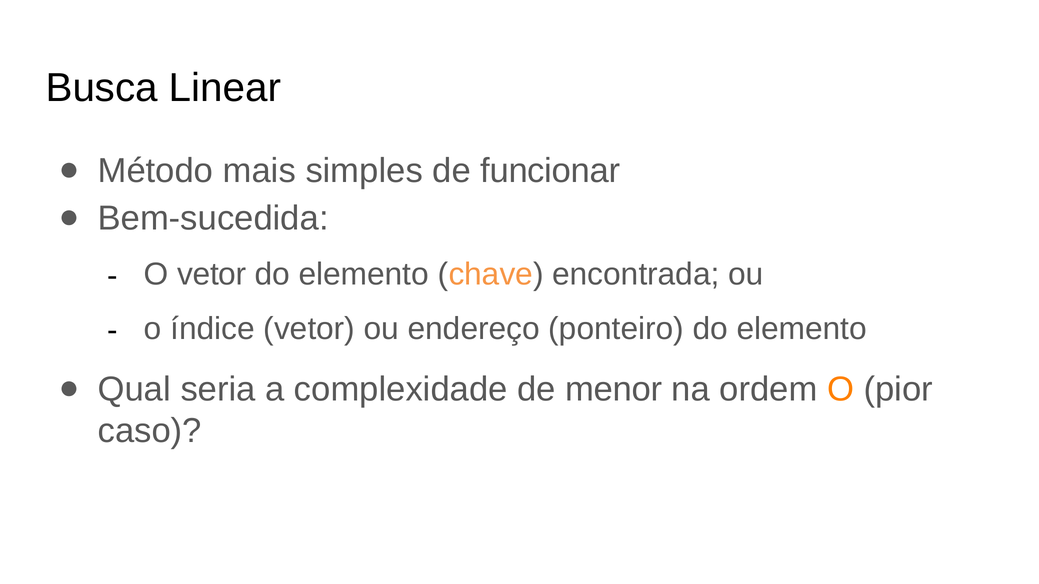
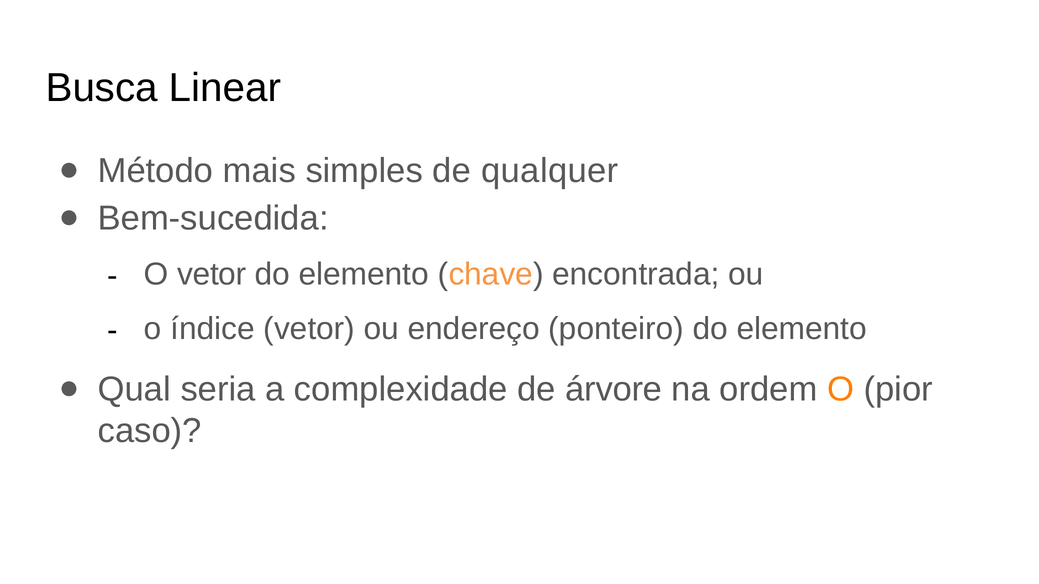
funcionar: funcionar -> qualquer (550, 171)
menor: menor -> árvore (614, 389)
